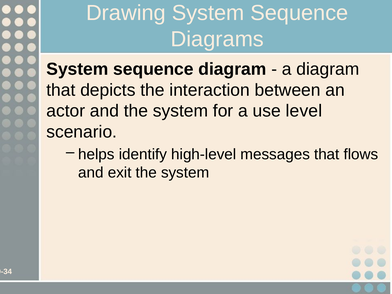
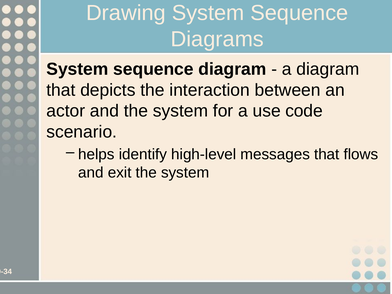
level: level -> code (304, 111)
